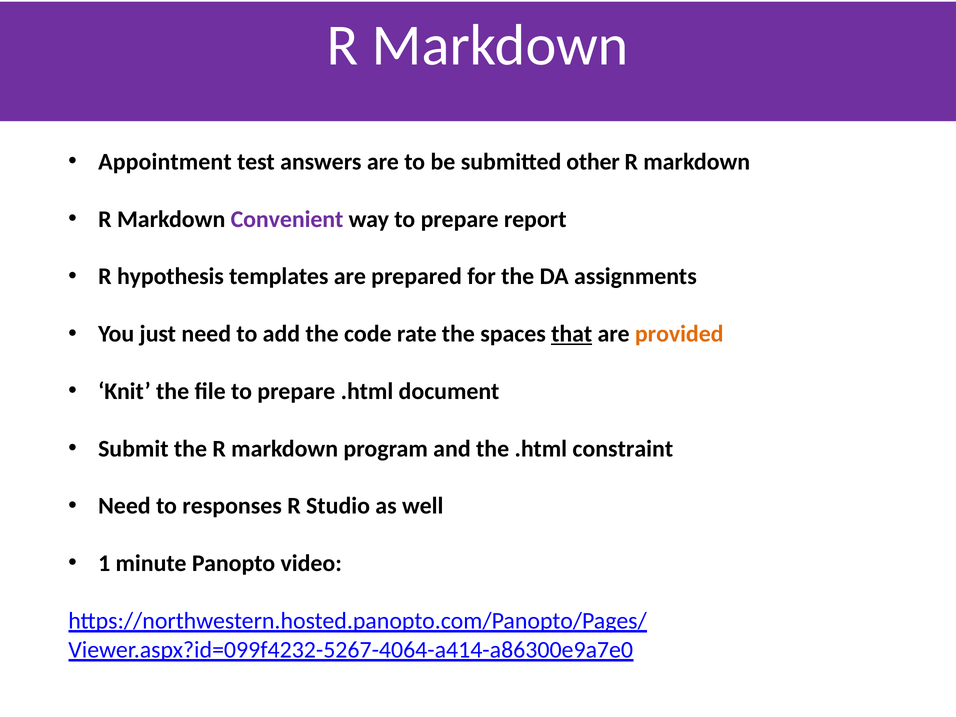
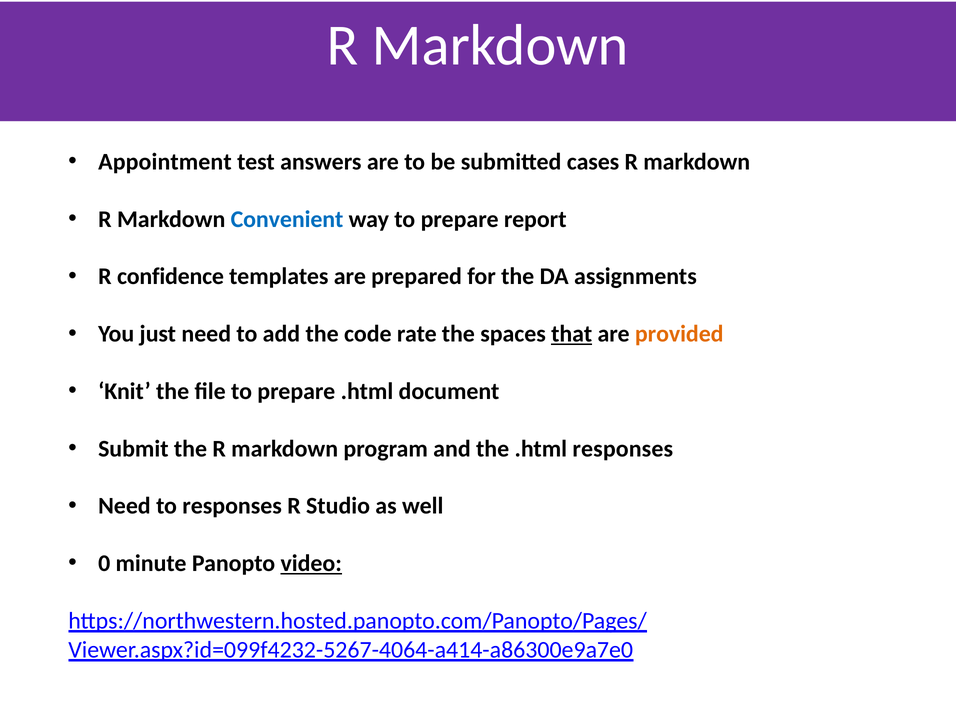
other: other -> cases (593, 162)
Convenient colour: purple -> blue (287, 219)
hypothesis: hypothesis -> confidence (170, 277)
.html constraint: constraint -> responses (623, 449)
1: 1 -> 0 (104, 563)
video underline: none -> present (311, 563)
